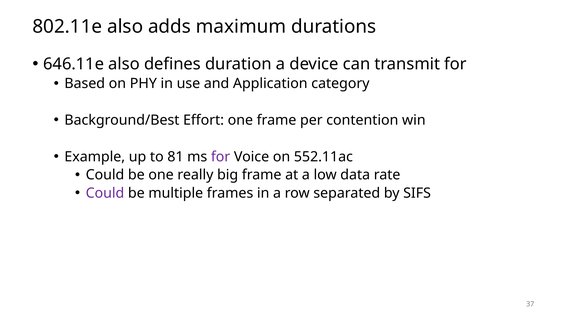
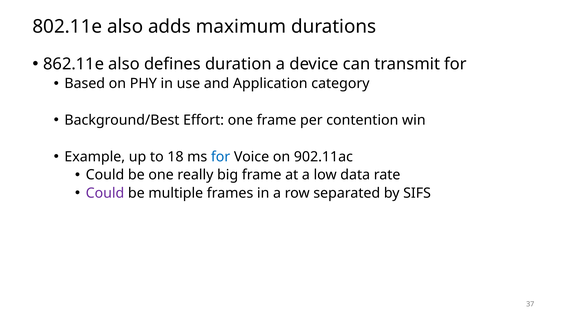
646.11e: 646.11e -> 862.11e (74, 64)
81: 81 -> 18 (175, 157)
for colour: purple -> blue (221, 157)
552.11ac: 552.11ac -> 902.11ac (323, 157)
